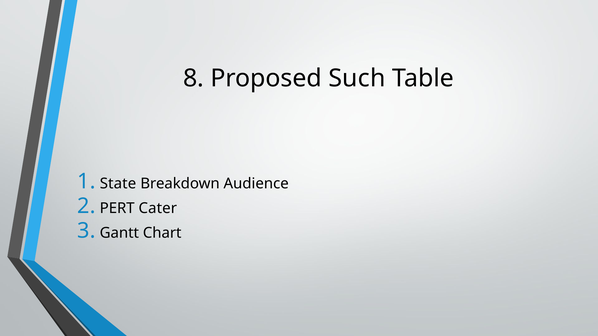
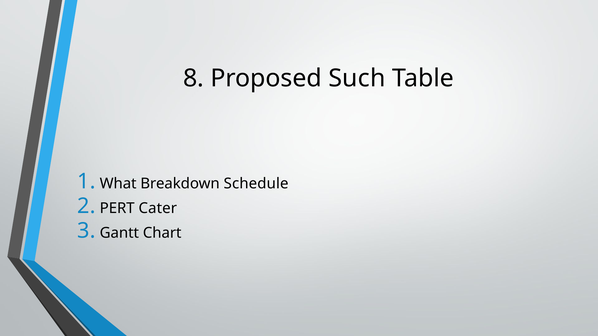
State: State -> What (118, 184)
Audience: Audience -> Schedule (256, 184)
